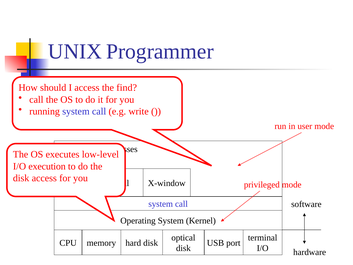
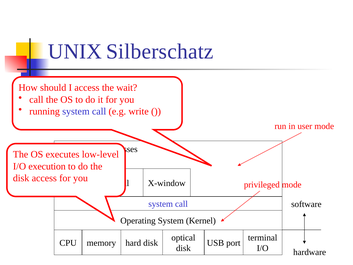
Programmer: Programmer -> Silberschatz (160, 52)
find: find -> wait (127, 88)
